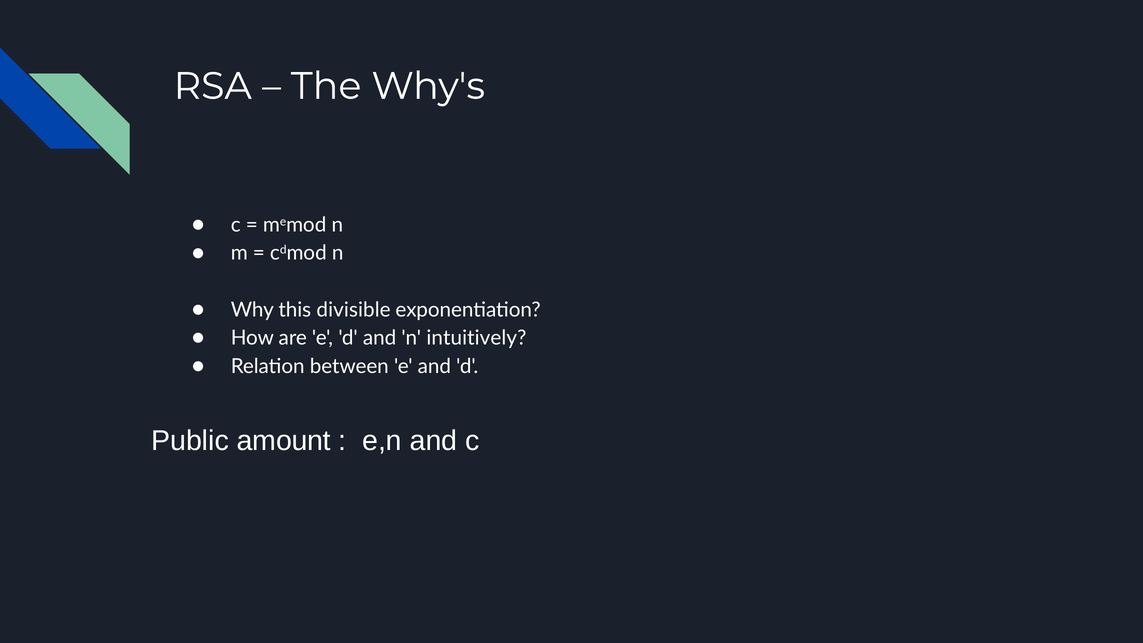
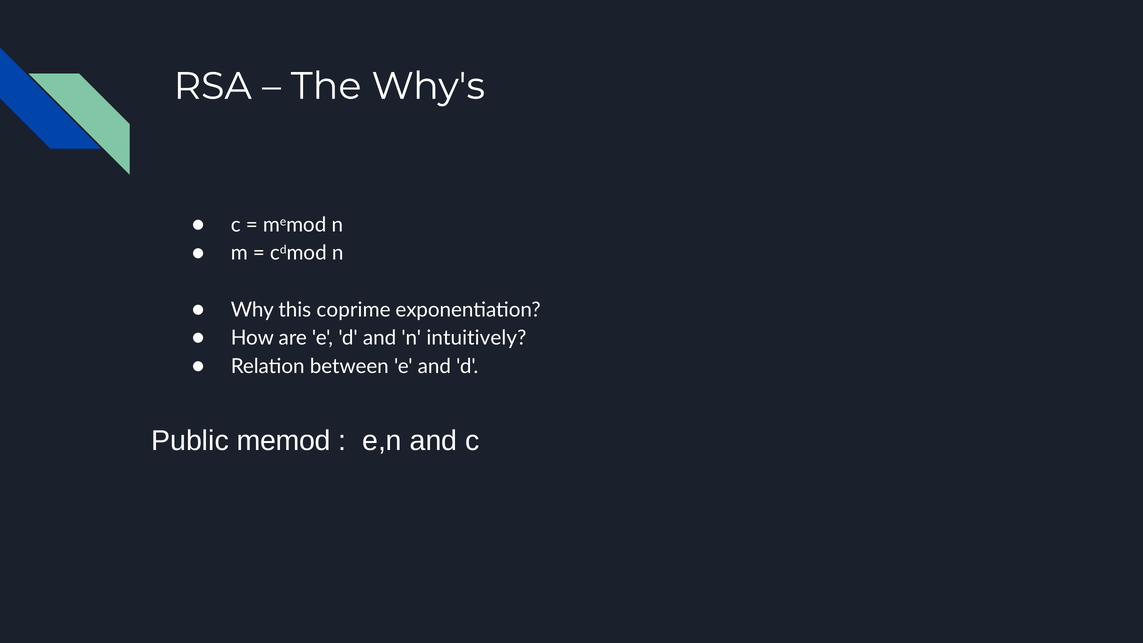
divisible: divisible -> coprime (354, 310)
Public amount: amount -> memod (284, 441)
